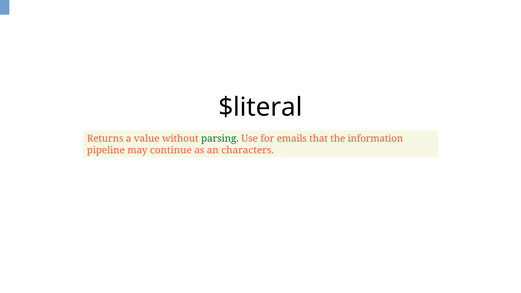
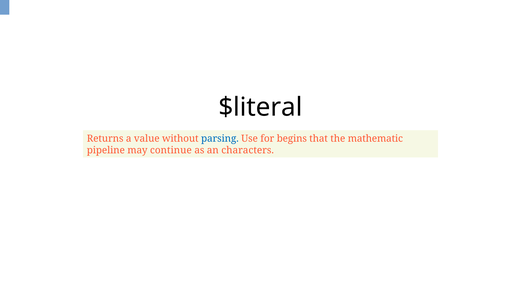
parsing colour: green -> blue (220, 139)
emails: emails -> begins (292, 139)
information: information -> mathematic (375, 139)
